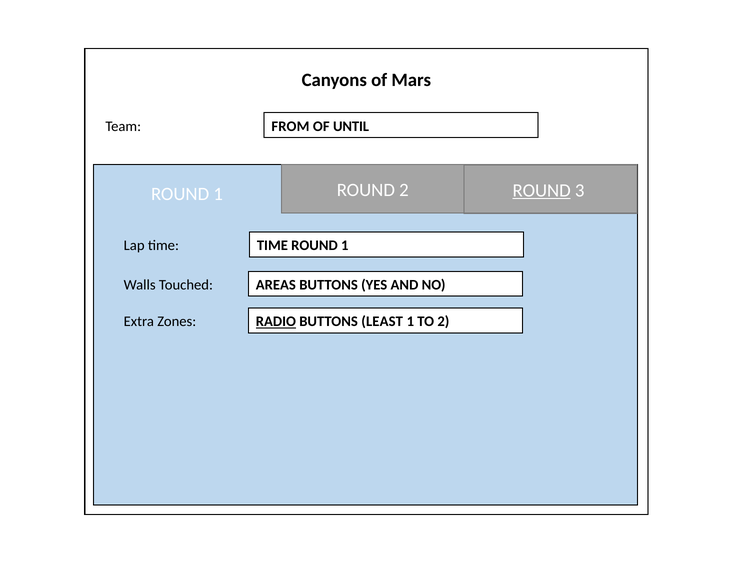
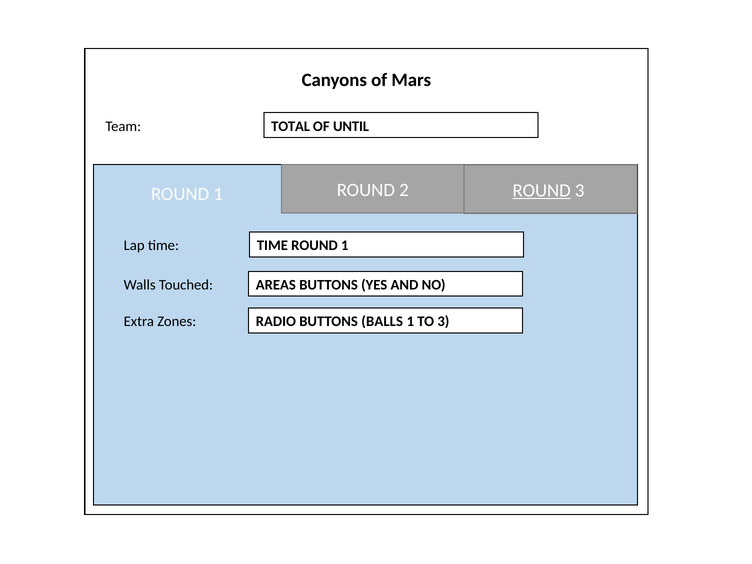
FROM: FROM -> TOTAL (291, 126)
RADIO underline: present -> none (276, 322)
LEAST: LEAST -> BALLS (382, 322)
TO 2: 2 -> 3 (443, 322)
